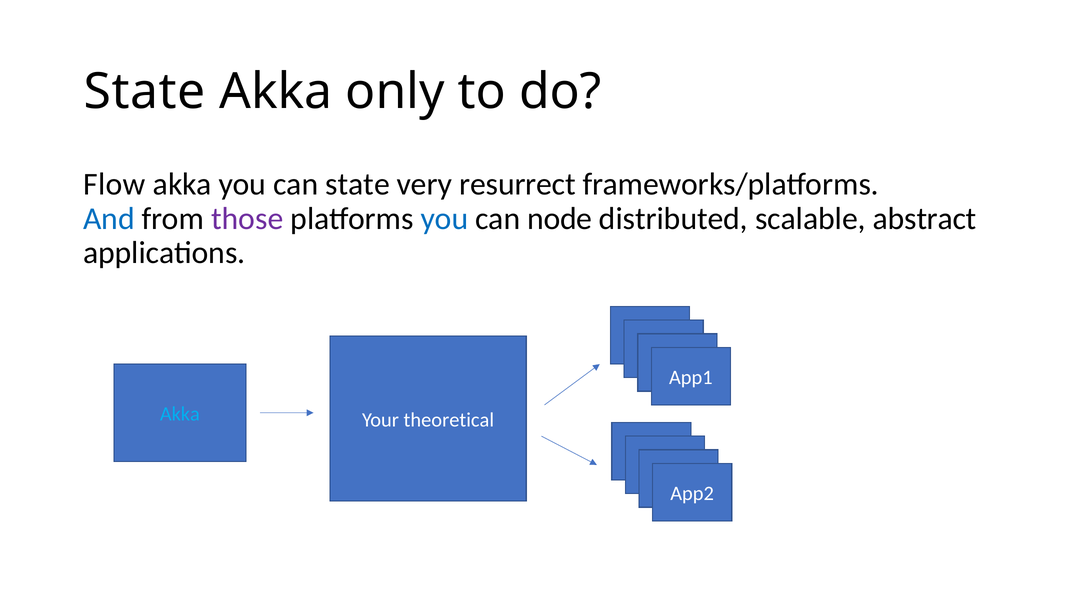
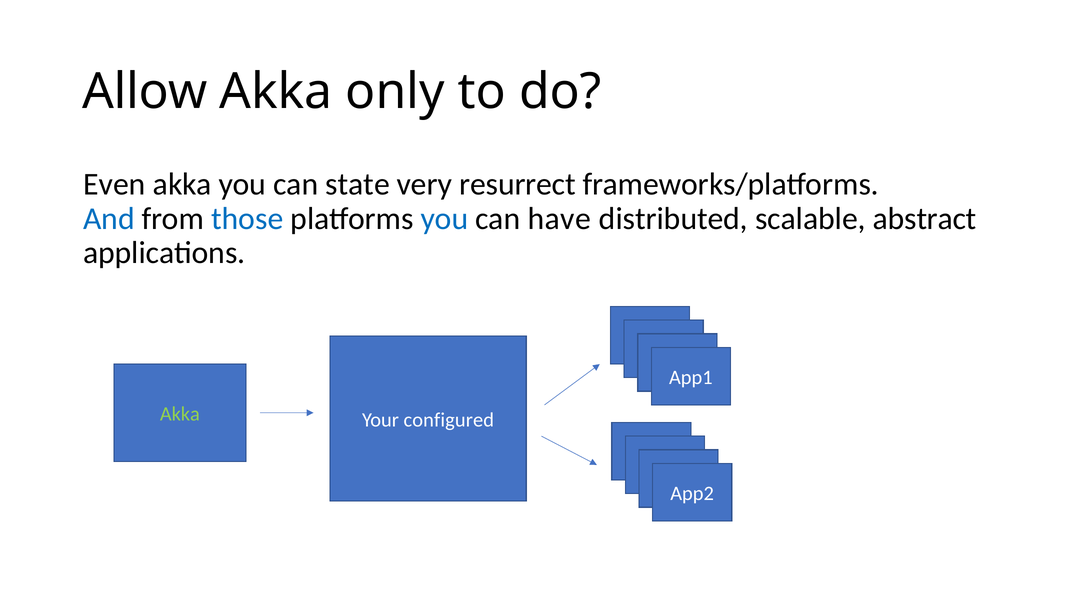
State: State -> Allow (145, 91)
Flow: Flow -> Even (114, 184)
those colour: purple -> blue (247, 218)
node: node -> have (559, 218)
Akka colour: light blue -> light green (180, 414)
theoretical: theoretical -> configured (449, 420)
